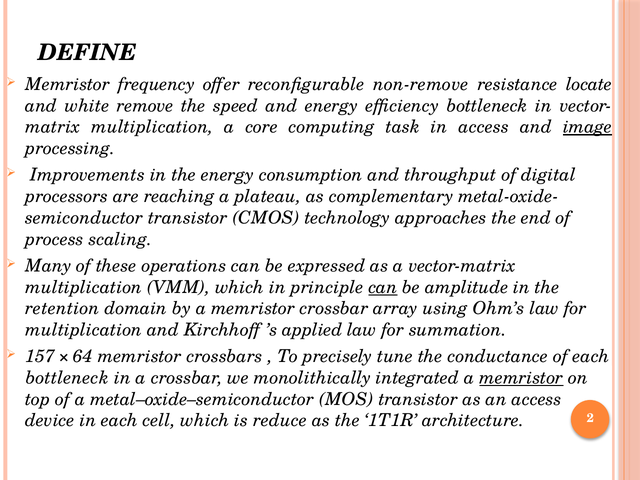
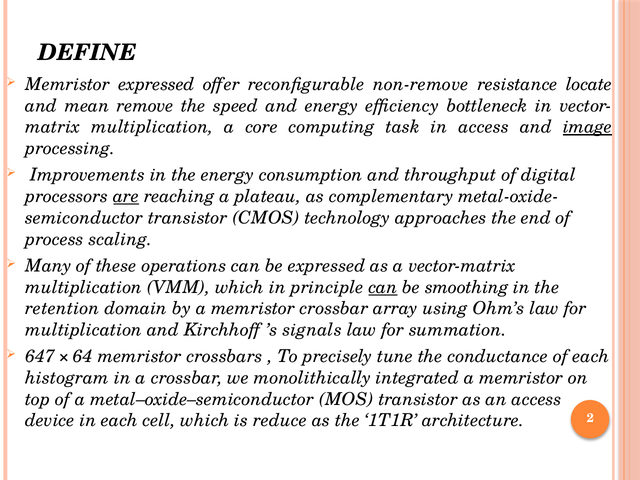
Memristor frequency: frequency -> expressed (157, 84)
white: white -> mean (87, 106)
are underline: none -> present (126, 196)
amplitude: amplitude -> smoothing (467, 287)
applied: applied -> signals (312, 330)
157: 157 -> 647 (40, 357)
bottleneck: bottleneck -> histogram (67, 378)
memristor underline: present -> none (521, 378)
